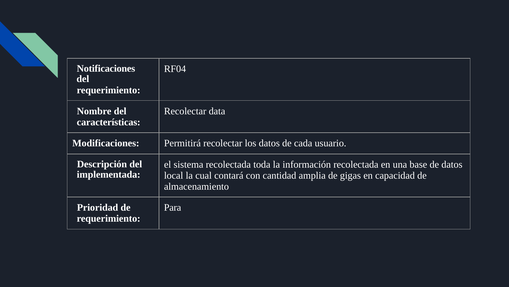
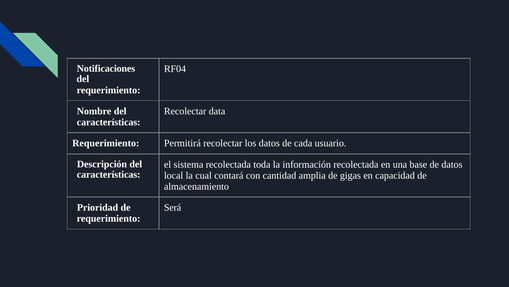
Modificaciones: Modificaciones -> Requerimiento (106, 143)
implementada: implementada -> características (109, 174)
Para: Para -> Será (173, 207)
